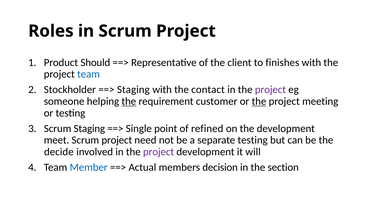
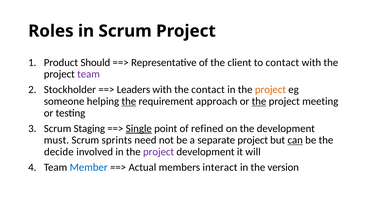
to finishes: finishes -> contact (282, 63)
team colour: blue -> purple (89, 74)
Staging: Staging -> Leaders (133, 90)
project colour: purple -> orange (270, 90)
customer: customer -> approach (217, 101)
Single underline: none -> present (139, 129)
meet: meet -> must (56, 140)
project: project -> sprints (117, 140)
separate testing: testing -> project (253, 140)
can underline: none -> present (295, 140)
decision: decision -> interact (220, 167)
section: section -> version (283, 167)
